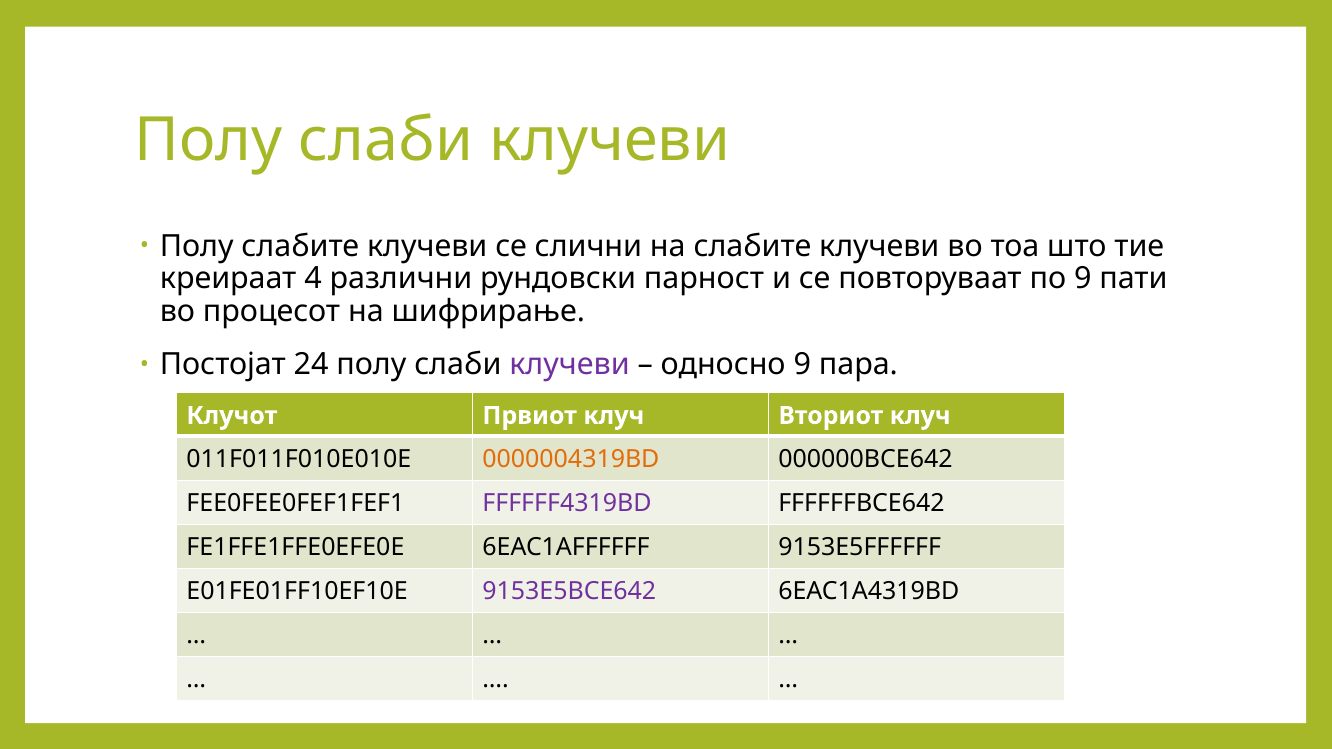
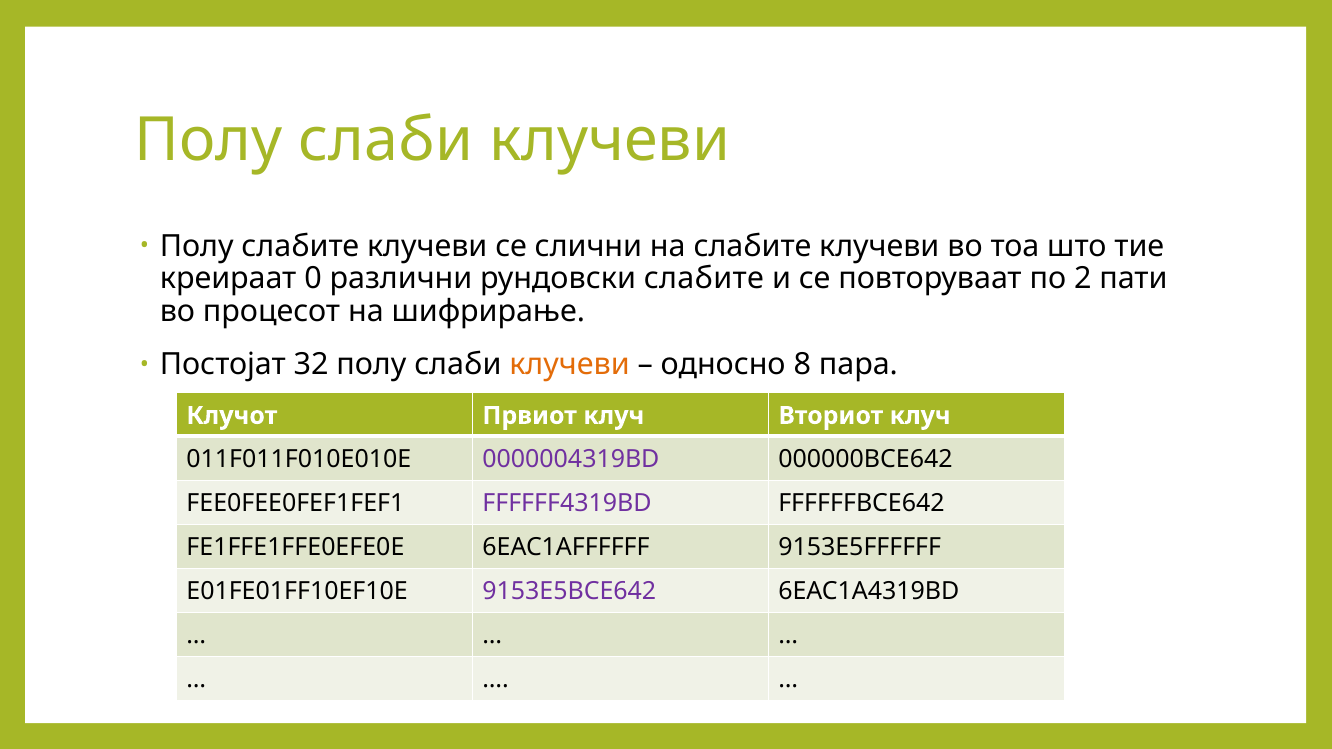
4: 4 -> 0 (313, 279)
рундовски парност: парност -> слабите (704, 279)
по 9: 9 -> 2 (1083, 279)
24: 24 -> 32 (311, 364)
клучеви colour: purple -> orange (570, 364)
односно 9: 9 -> 8 (802, 364)
0000004319BD colour: orange -> purple (571, 460)
